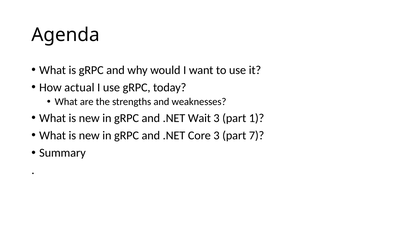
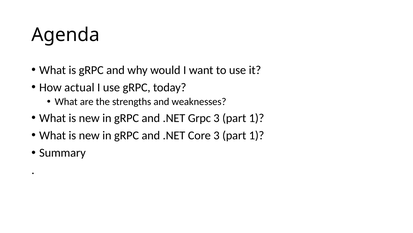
.NET Wait: Wait -> Grpc (199, 118)
Core 3 part 7: 7 -> 1 (257, 135)
